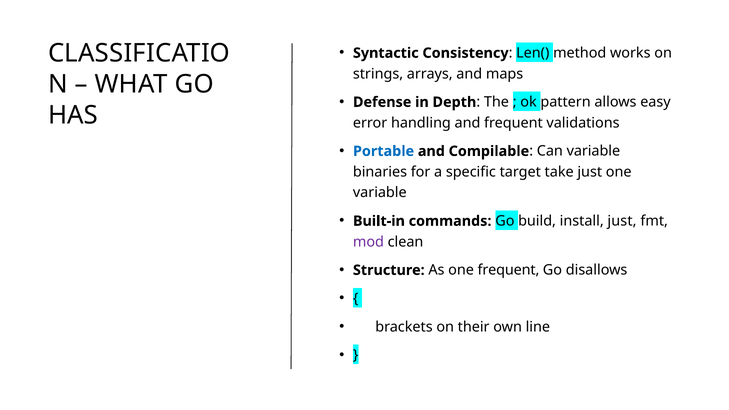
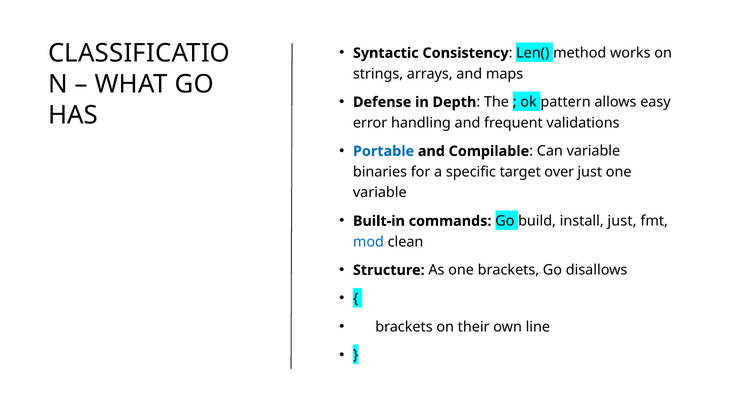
take: take -> over (559, 172)
mod colour: purple -> blue (368, 242)
one frequent: frequent -> brackets (508, 270)
